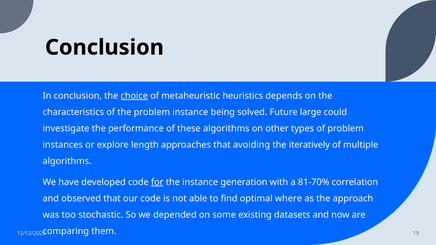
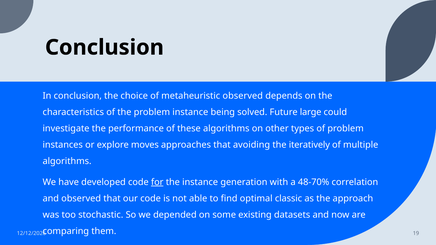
choice underline: present -> none (134, 96)
metaheuristic heuristics: heuristics -> observed (243, 96)
length: length -> moves (145, 145)
81-70%: 81-70% -> 48-70% (314, 182)
where: where -> classic (289, 199)
